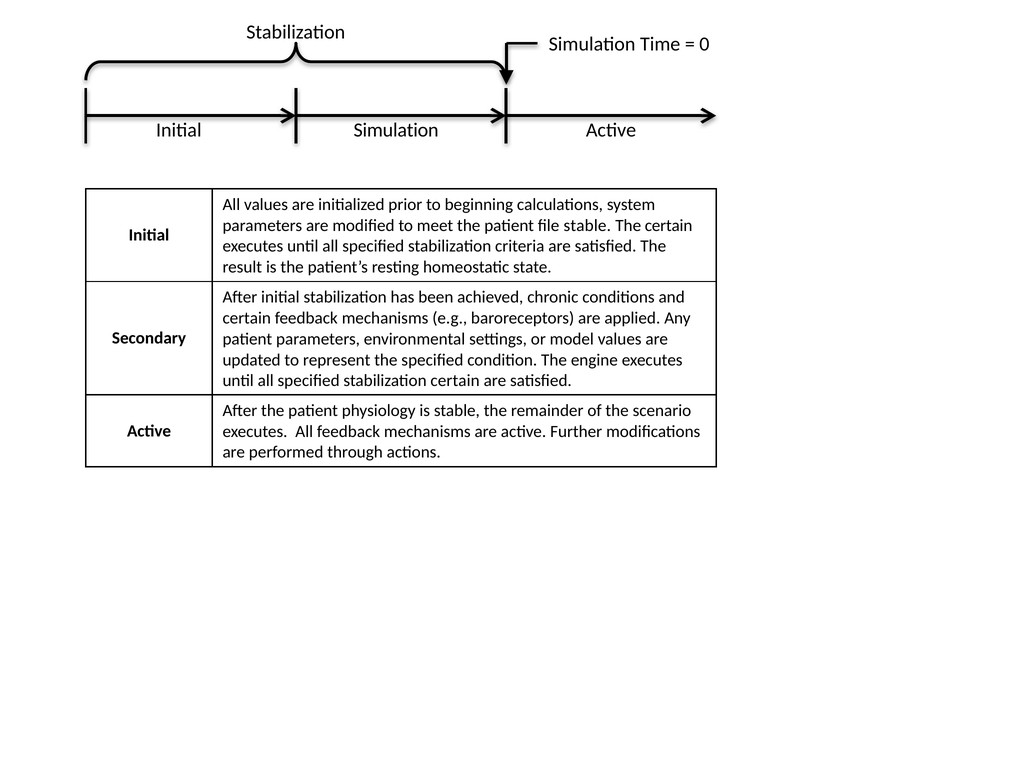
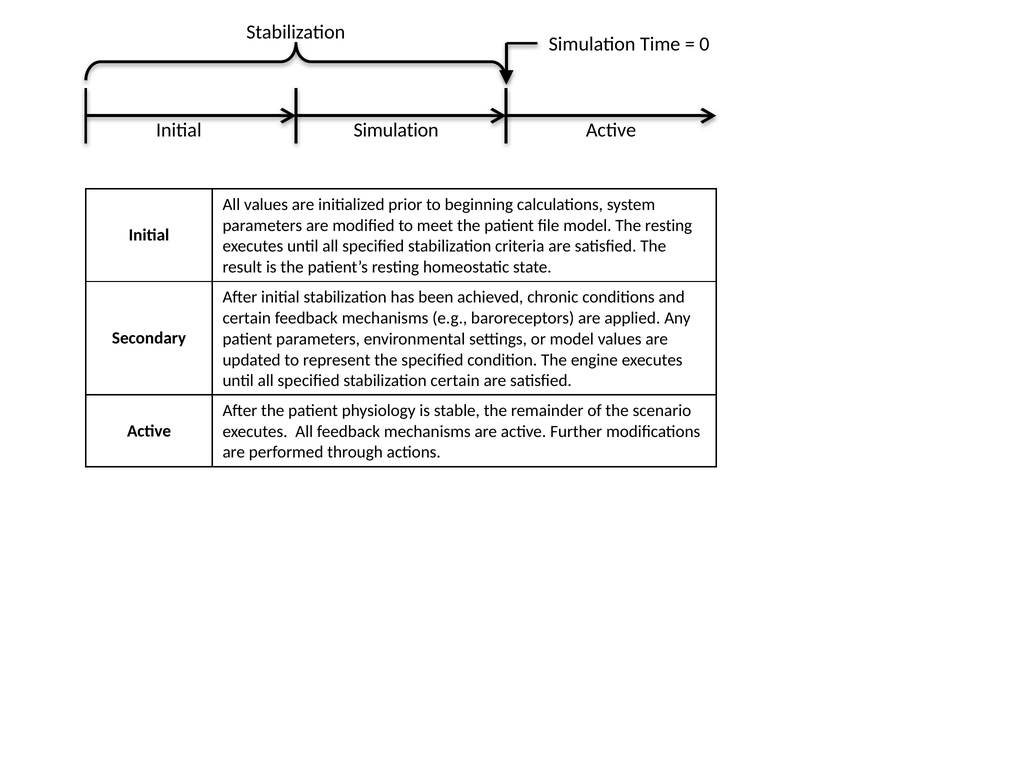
file stable: stable -> model (587, 226)
The certain: certain -> resting (669, 226)
